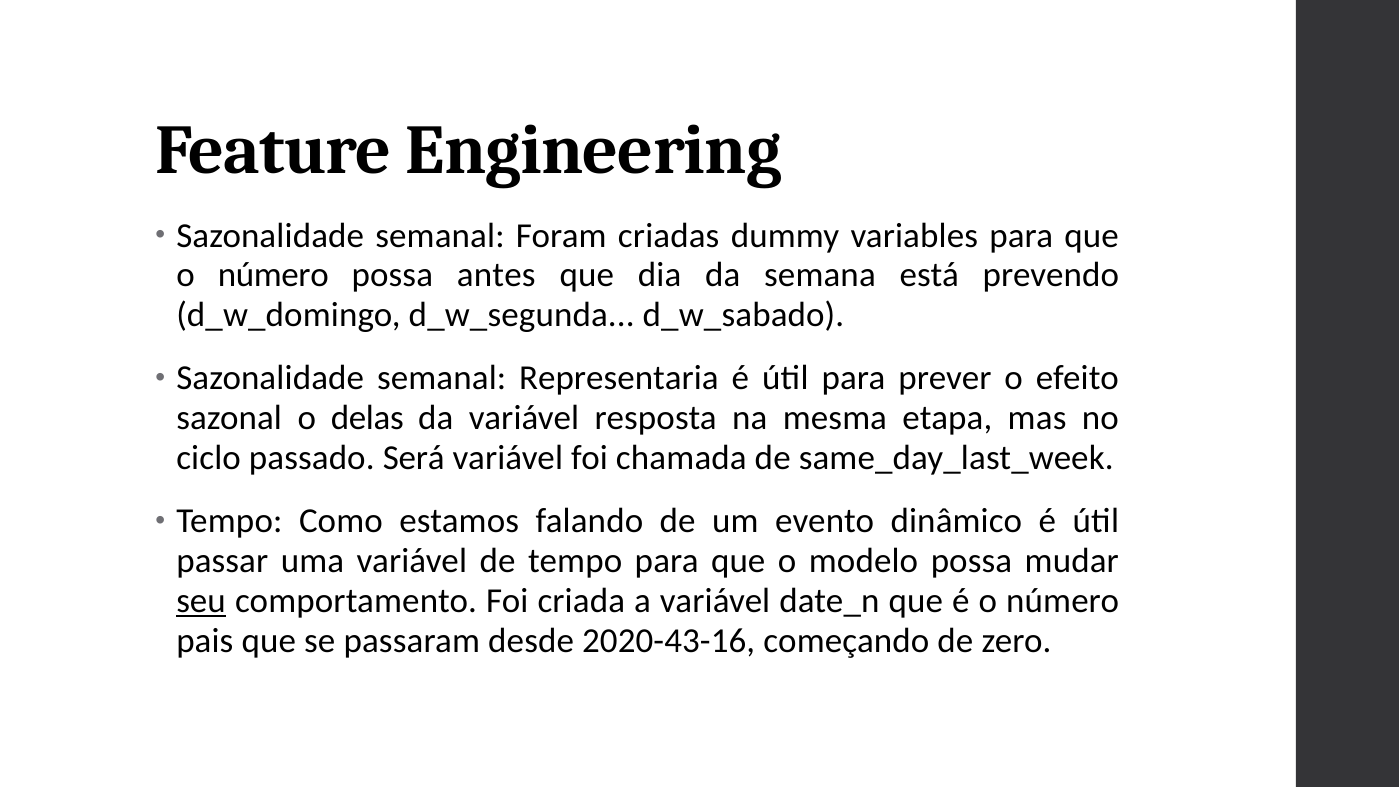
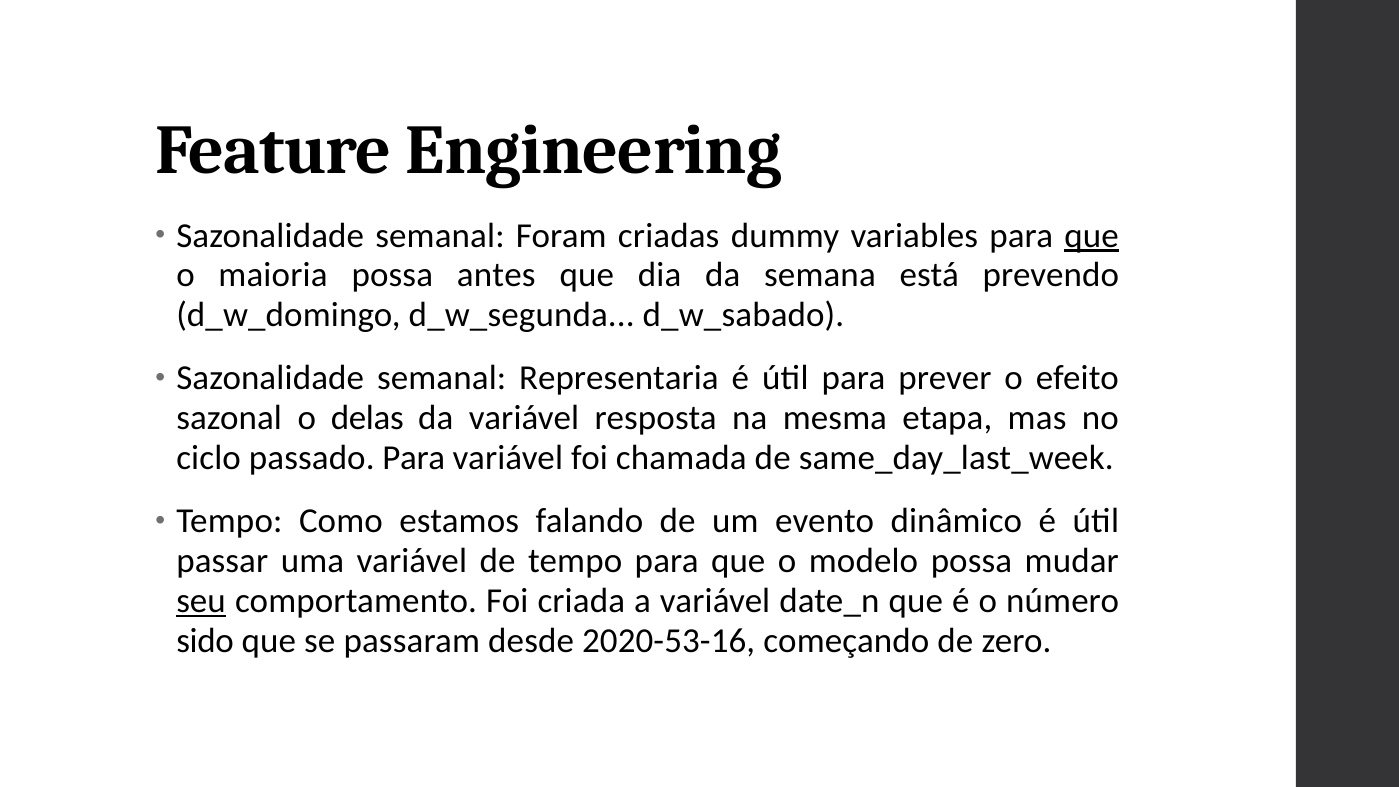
que underline: none -> present (1092, 235)
número: número -> maioria (273, 275)
passado Será: Será -> Para (414, 458)
pais: pais -> sido (205, 641)
2020-43-16: 2020-43-16 -> 2020-53-16 (669, 641)
